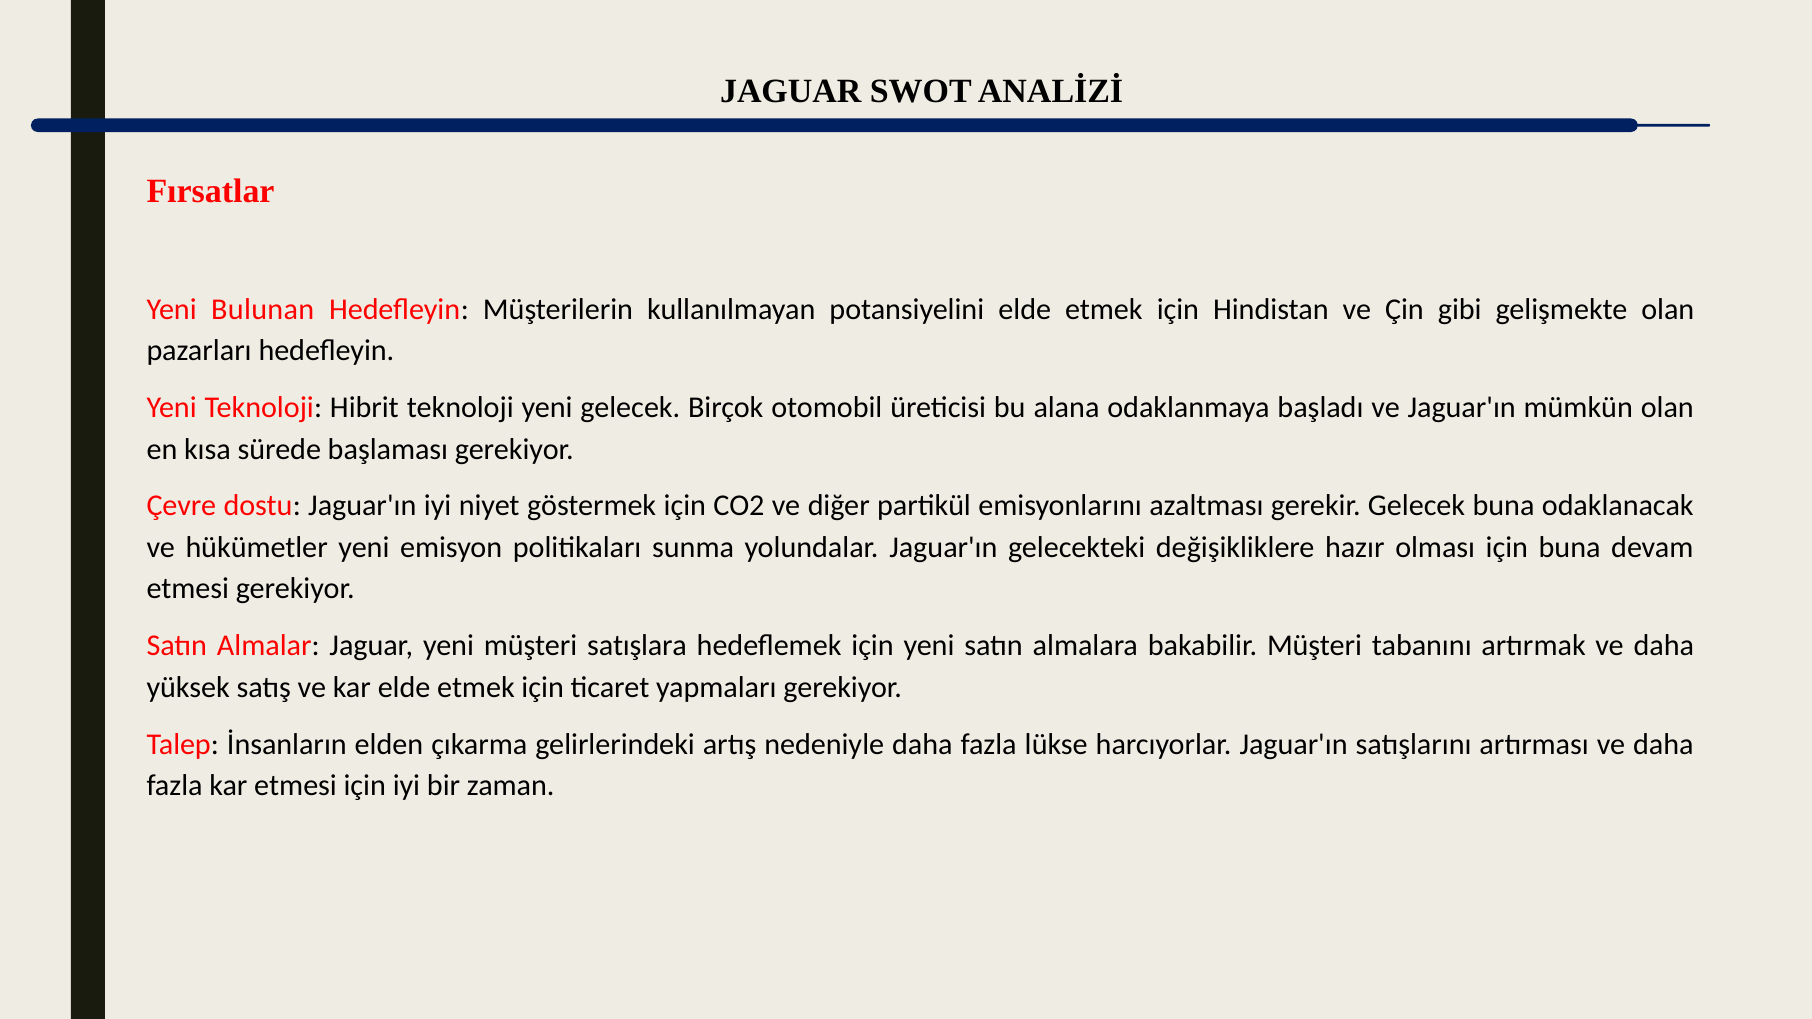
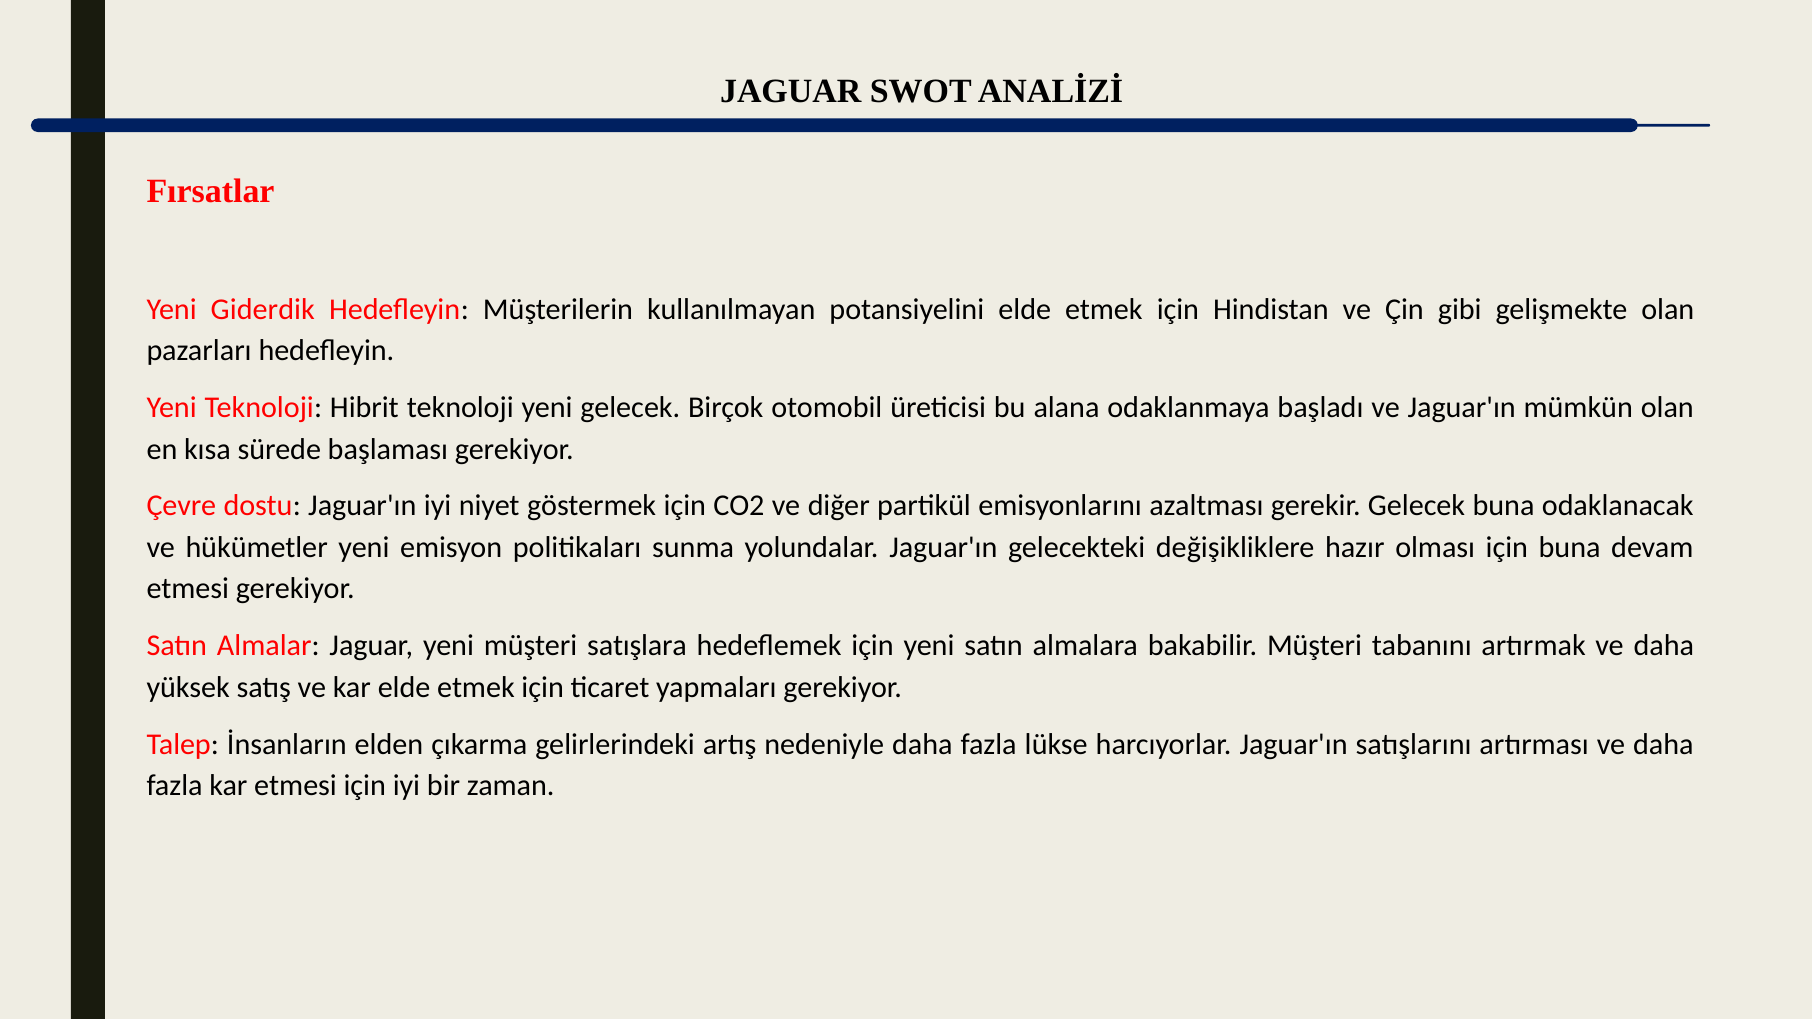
Bulunan: Bulunan -> Giderdik (263, 309)
